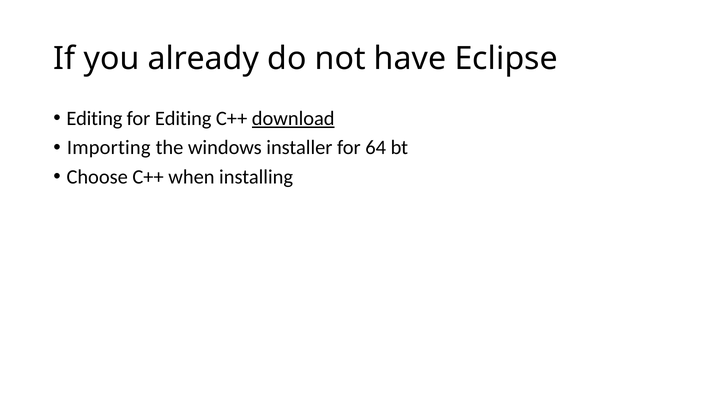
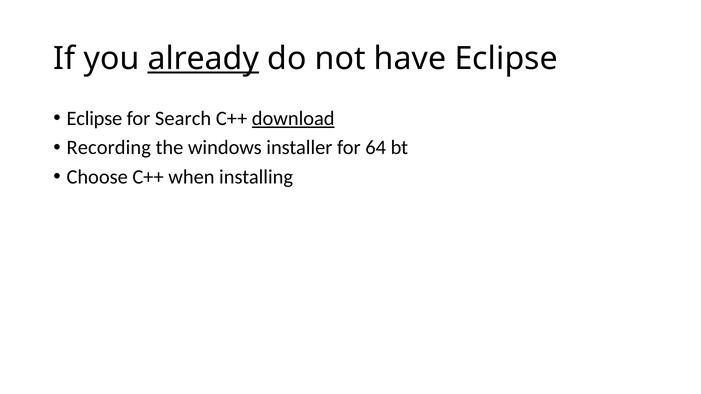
already underline: none -> present (203, 59)
Editing: Editing -> Eclipse (94, 118)
for Editing: Editing -> Search (183, 118)
Importing: Importing -> Recording (109, 148)
